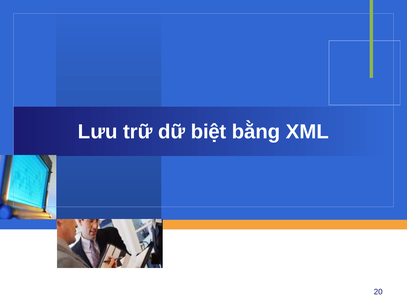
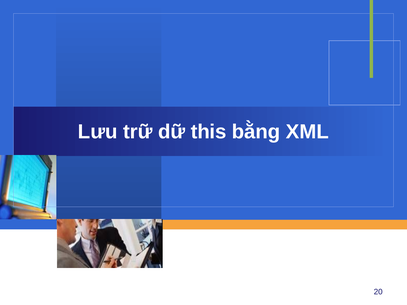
biệt: biệt -> this (209, 132)
